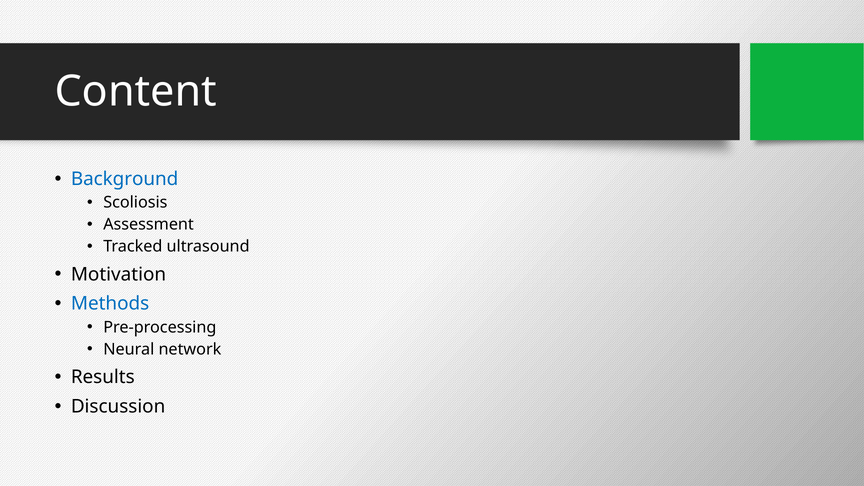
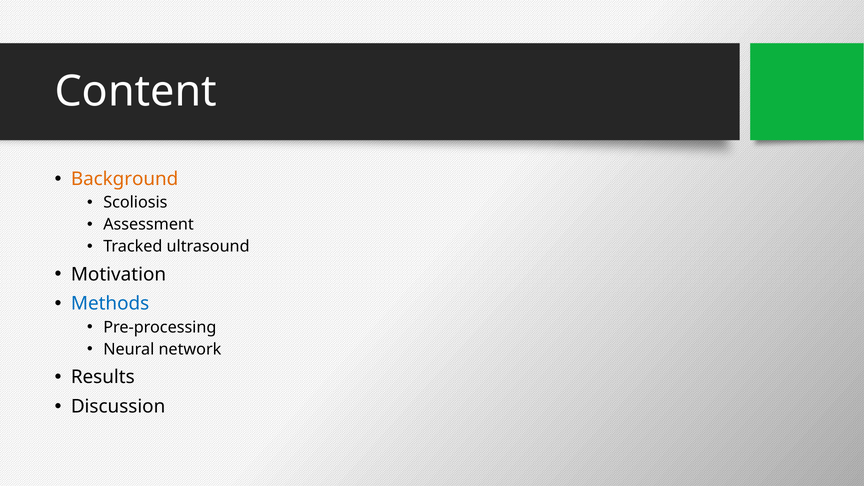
Background colour: blue -> orange (125, 179)
